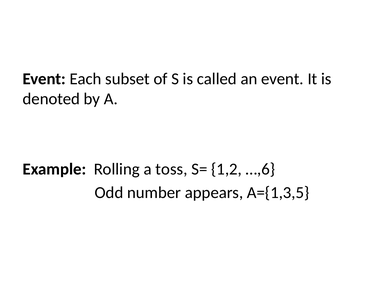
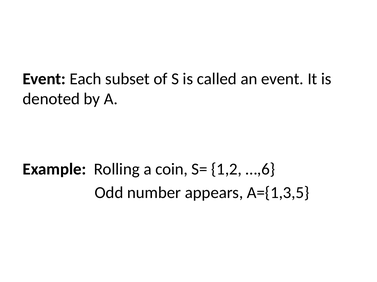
toss: toss -> coin (172, 170)
